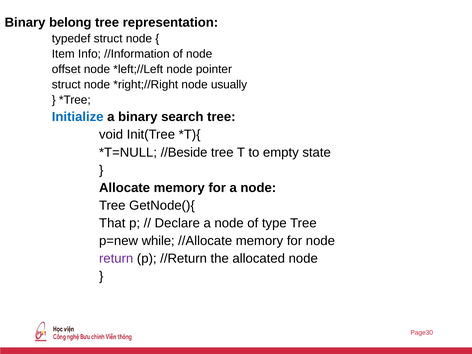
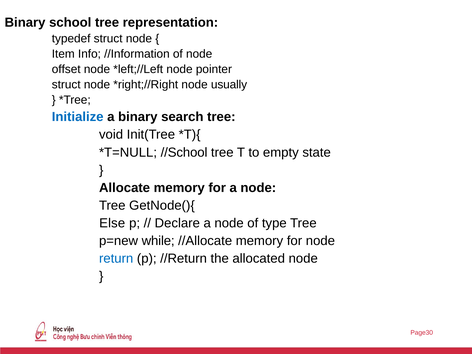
belong: belong -> school (70, 22)
//Beside: //Beside -> //School (184, 152)
That: That -> Else (112, 223)
return colour: purple -> blue (116, 259)
